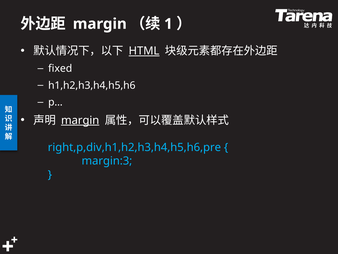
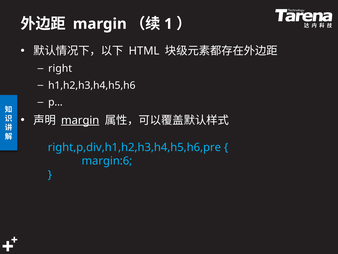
HTML underline: present -> none (144, 51)
fixed: fixed -> right (60, 68)
margin:3: margin:3 -> margin:6 (107, 161)
